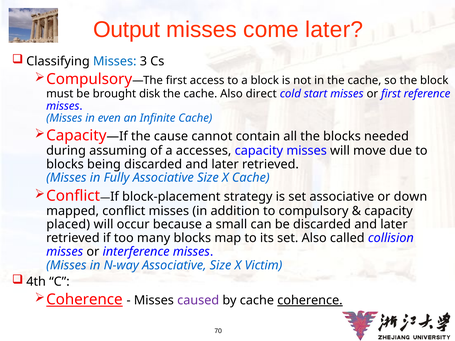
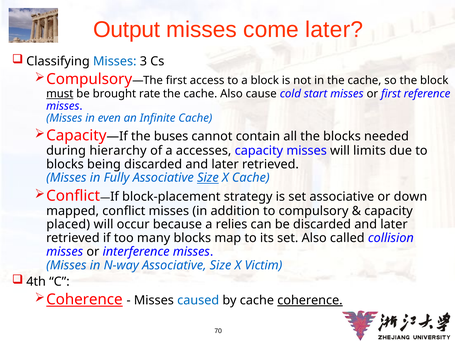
must underline: none -> present (60, 94)
disk: disk -> rate (150, 94)
direct: direct -> cause (261, 94)
cause: cause -> buses (171, 136)
assuming: assuming -> hierarchy (118, 151)
move: move -> limits (370, 151)
Size underline: none -> present (208, 178)
small: small -> relies (232, 225)
caused colour: purple -> blue (198, 301)
